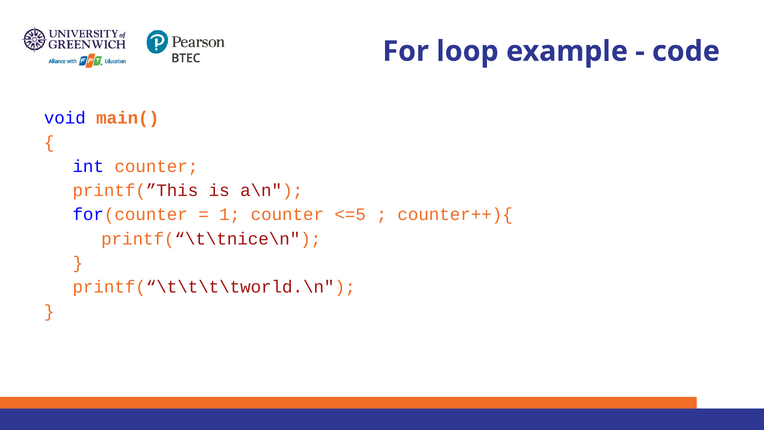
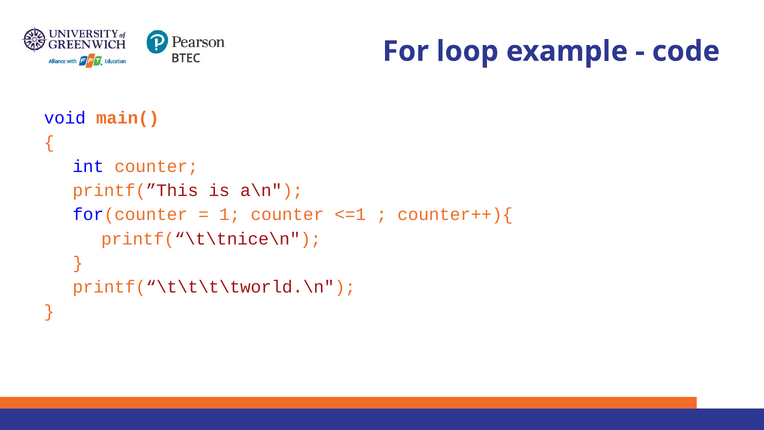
<=5: <=5 -> <=1 (350, 215)
